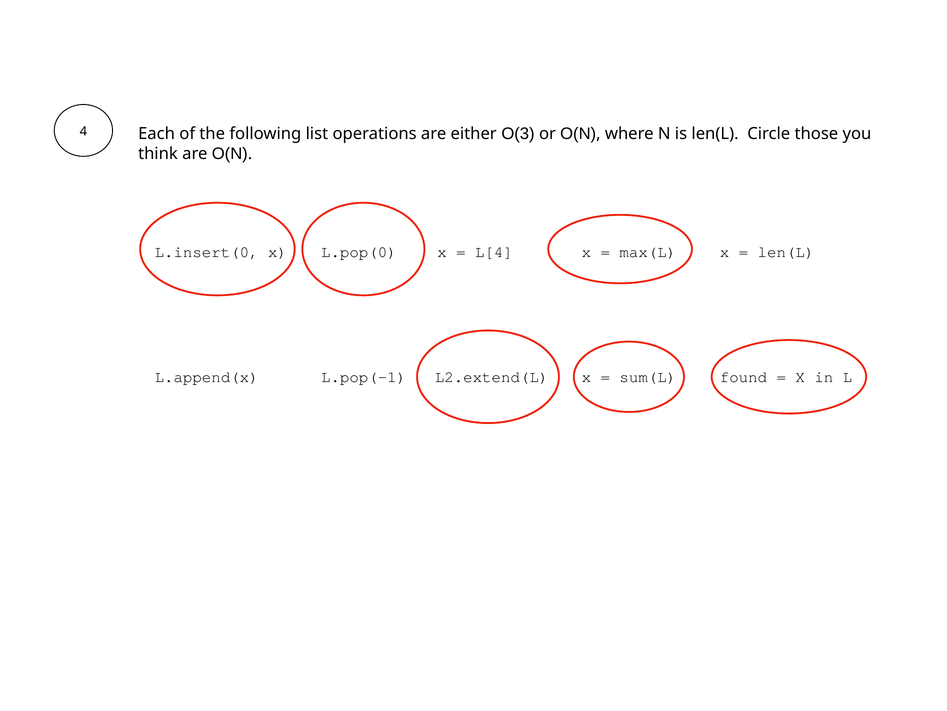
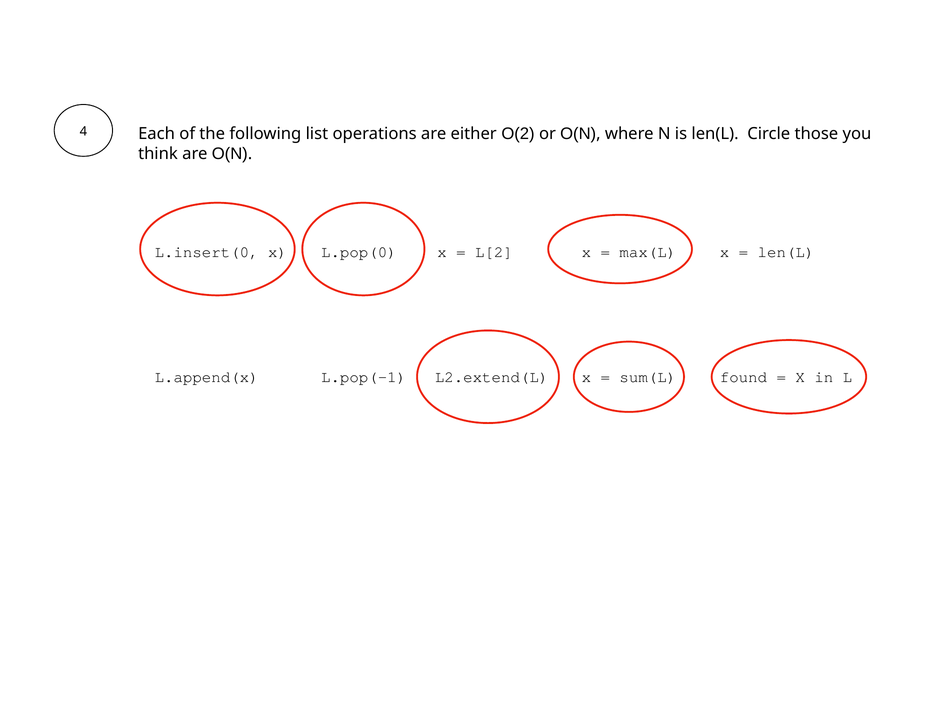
O(3: O(3 -> O(2 (518, 134)
L[4: L[4 -> L[2 (494, 252)
